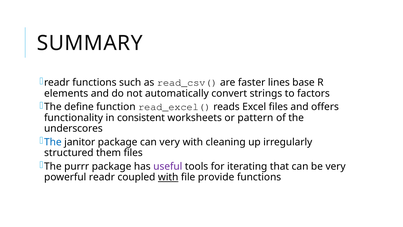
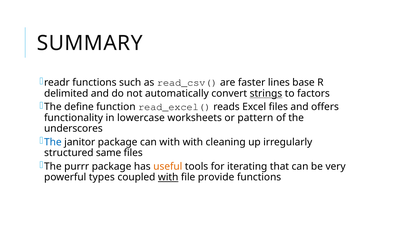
elements: elements -> delimited (66, 93)
strings underline: none -> present (266, 93)
consistent: consistent -> lowercase (141, 118)
can very: very -> with (170, 142)
them: them -> same (109, 153)
useful colour: purple -> orange (168, 166)
powerful readr: readr -> types (102, 177)
